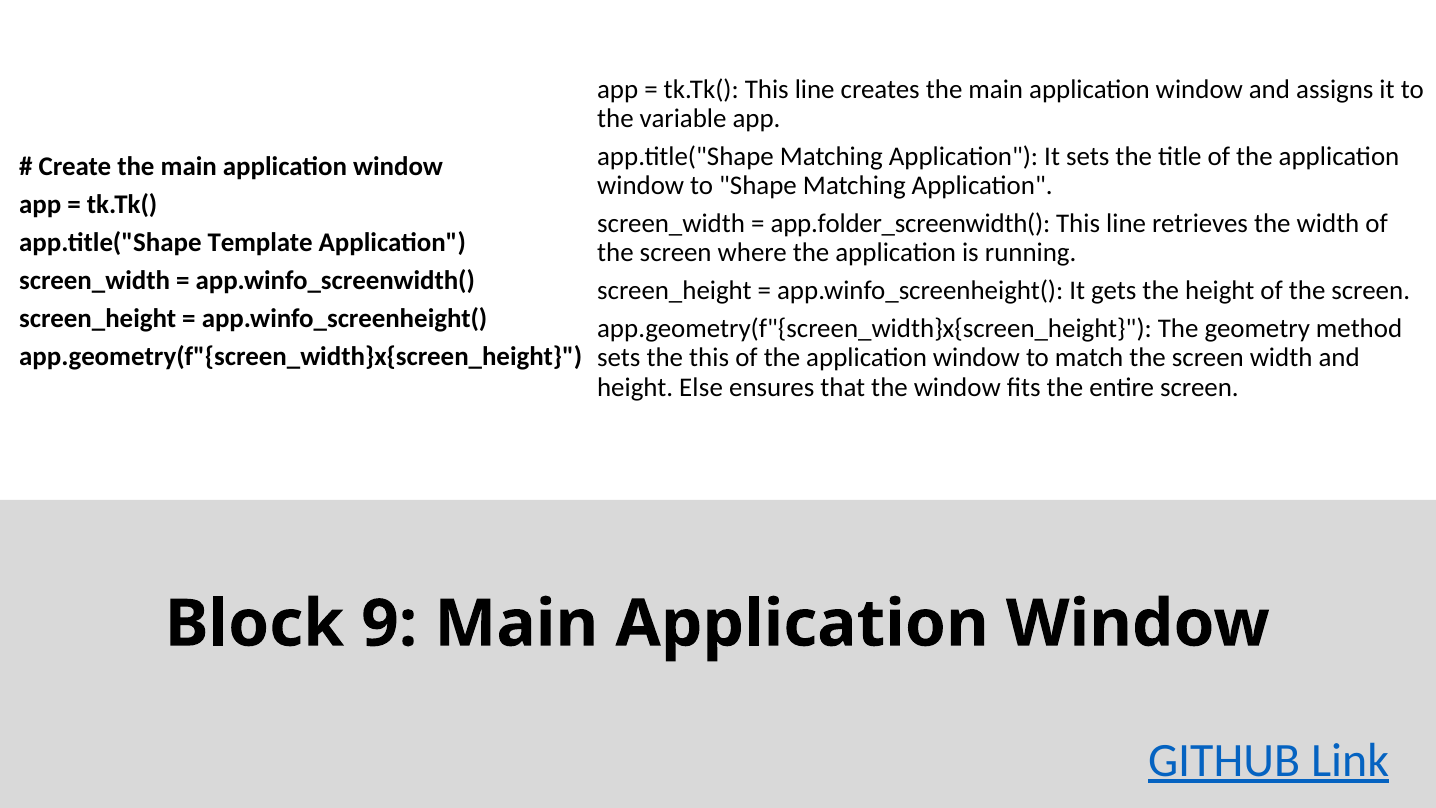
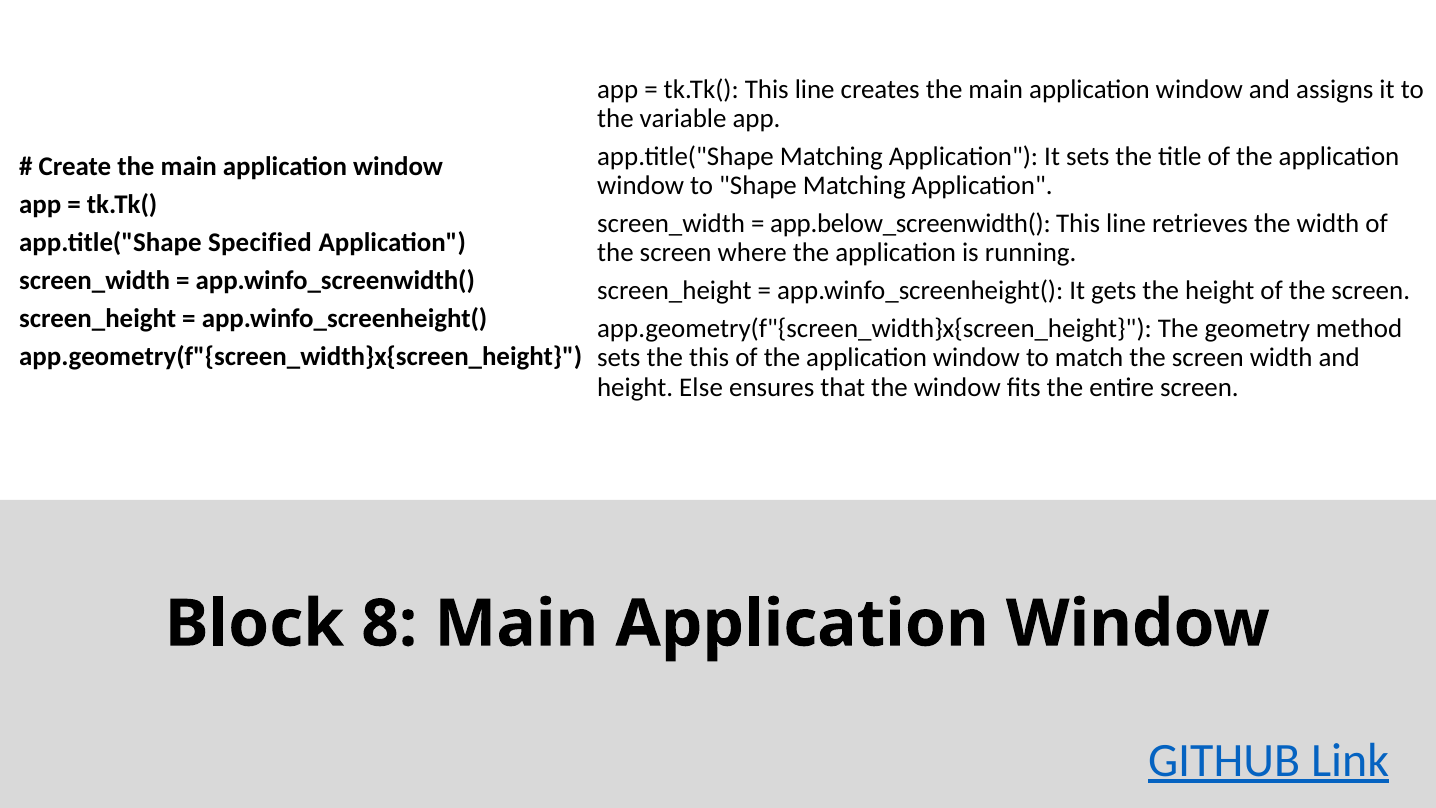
app.folder_screenwidth(: app.folder_screenwidth( -> app.below_screenwidth( (910, 224)
Template: Template -> Specified (260, 243)
9: 9 -> 8 (389, 624)
